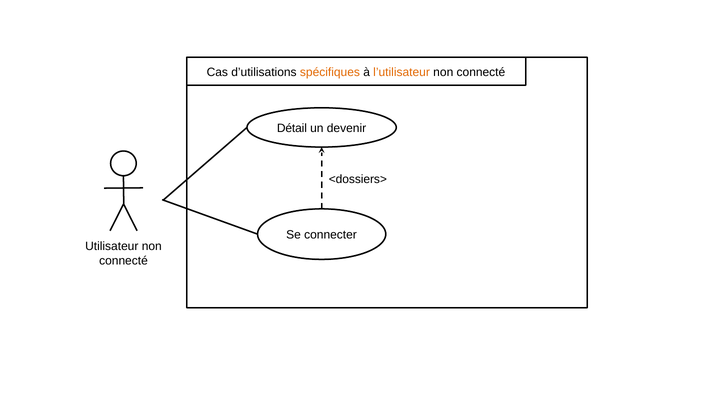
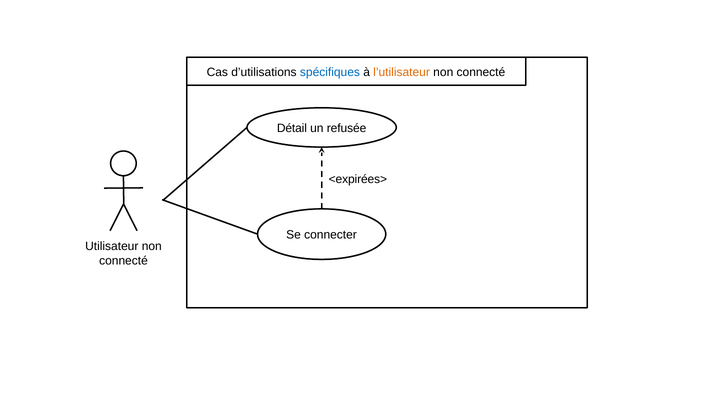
spécifiques colour: orange -> blue (330, 72)
devenir: devenir -> refusée (347, 128)
<dossiers>: <dossiers> -> <expirées> (358, 179)
